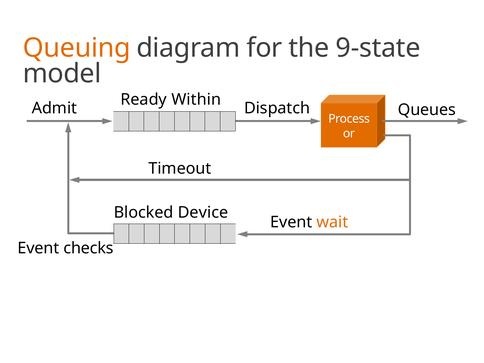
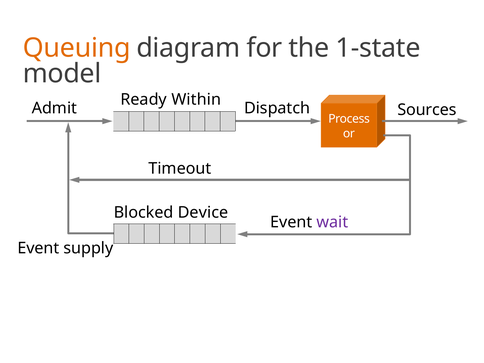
9-state: 9-state -> 1-state (378, 48)
Queues: Queues -> Sources (427, 110)
wait colour: orange -> purple (332, 222)
checks: checks -> supply (88, 248)
